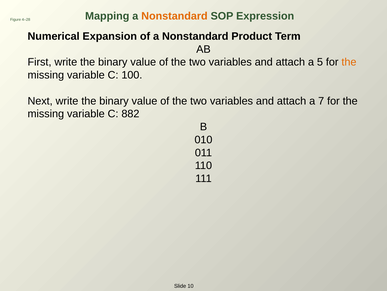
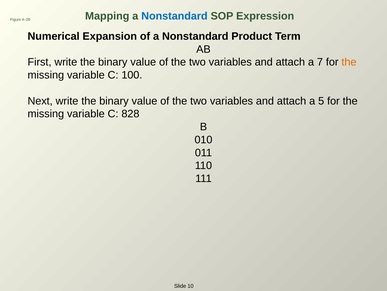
Nonstandard colour: orange -> blue (174, 16)
5: 5 -> 7 (320, 62)
7: 7 -> 5 (321, 101)
882: 882 -> 828 (130, 114)
